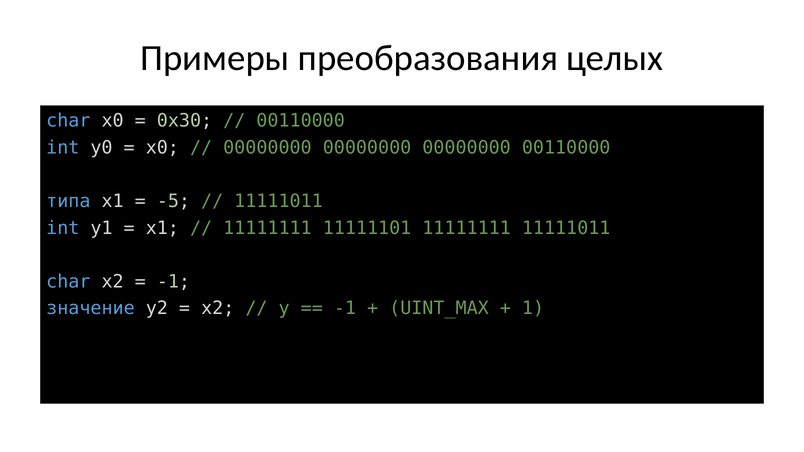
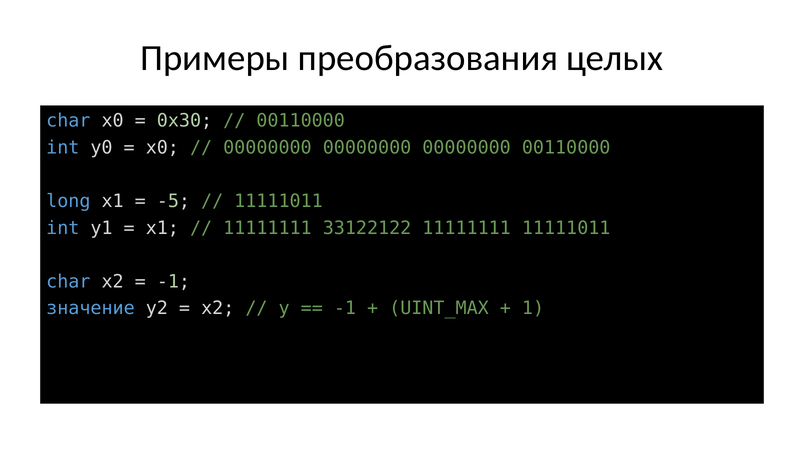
типа: типа -> long (68, 201)
11111101: 11111101 -> 33122122 (367, 228)
